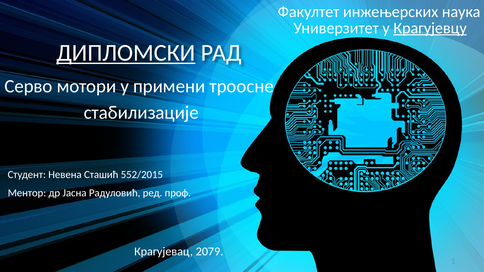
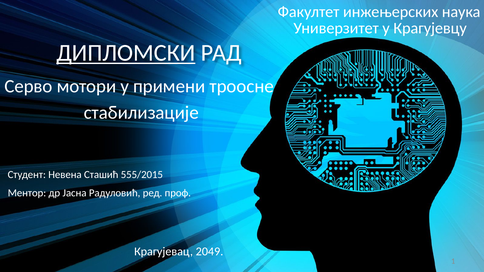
Крагујевцу underline: present -> none (430, 28)
552/2015: 552/2015 -> 555/2015 (142, 175)
2079: 2079 -> 2049 (210, 252)
